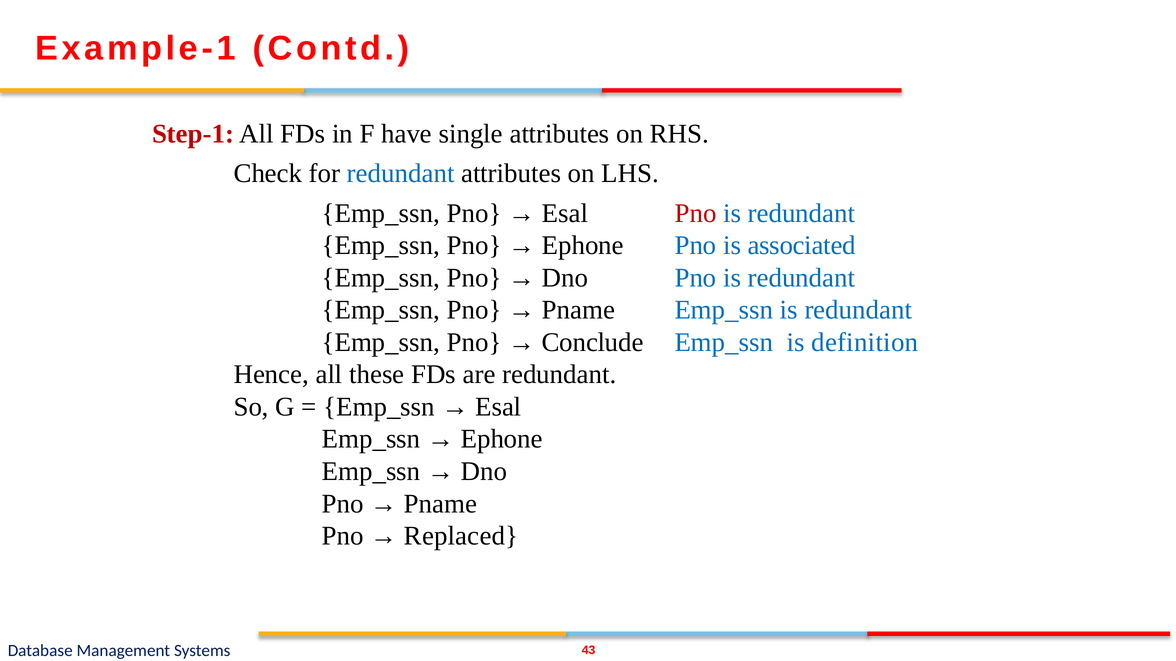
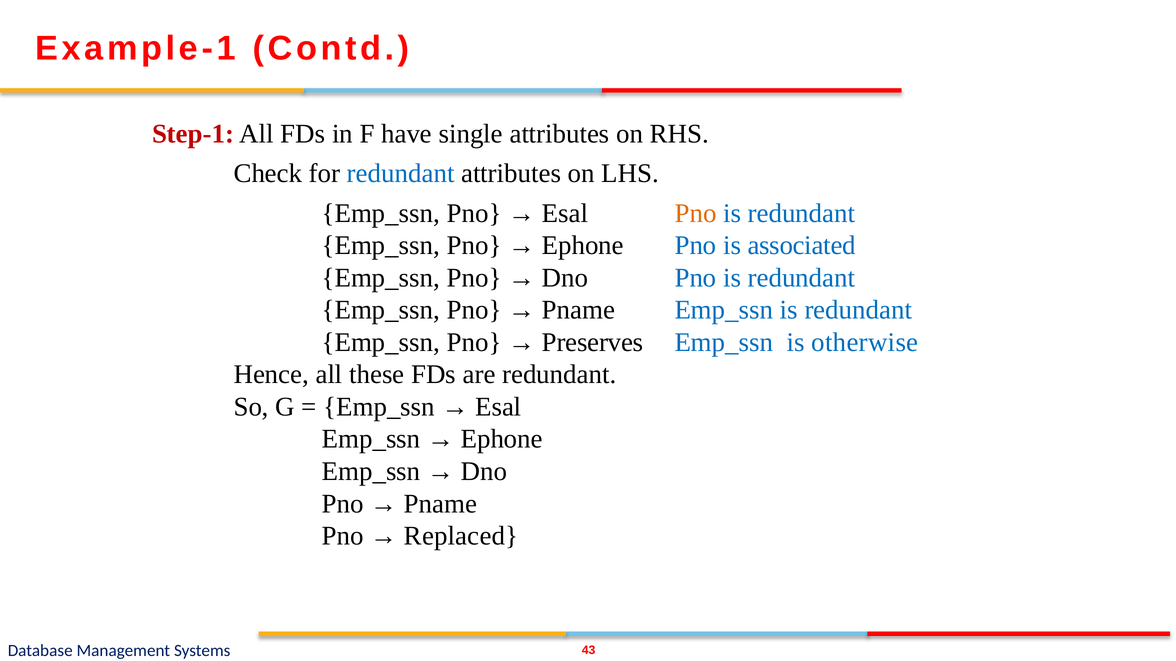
Pno colour: red -> orange (696, 213)
Conclude: Conclude -> Preserves (593, 343)
definition: definition -> otherwise (865, 343)
